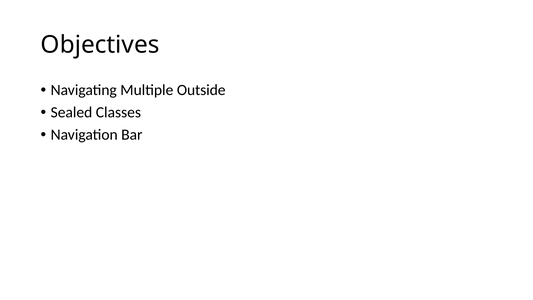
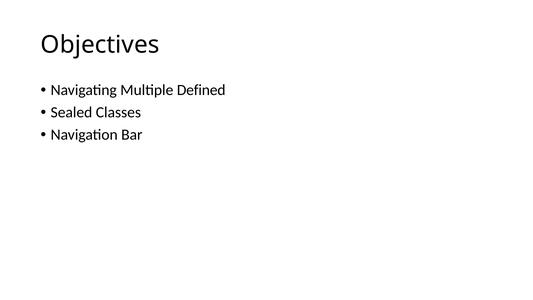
Outside: Outside -> Defined (201, 90)
